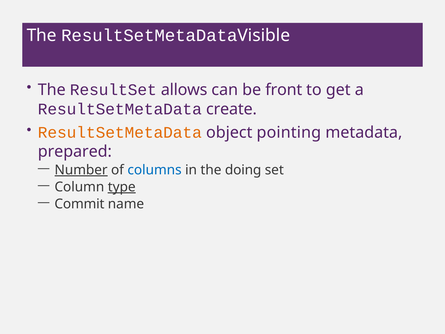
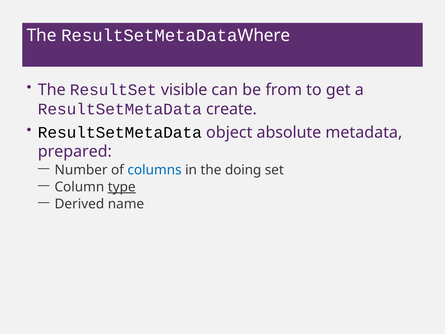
Visible: Visible -> Where (264, 35)
allows: allows -> visible (184, 90)
front: front -> from (284, 90)
ResultSetMetaData colour: orange -> black (120, 132)
pointing: pointing -> absolute (289, 132)
Number underline: present -> none (81, 170)
Commit: Commit -> Derived (79, 204)
